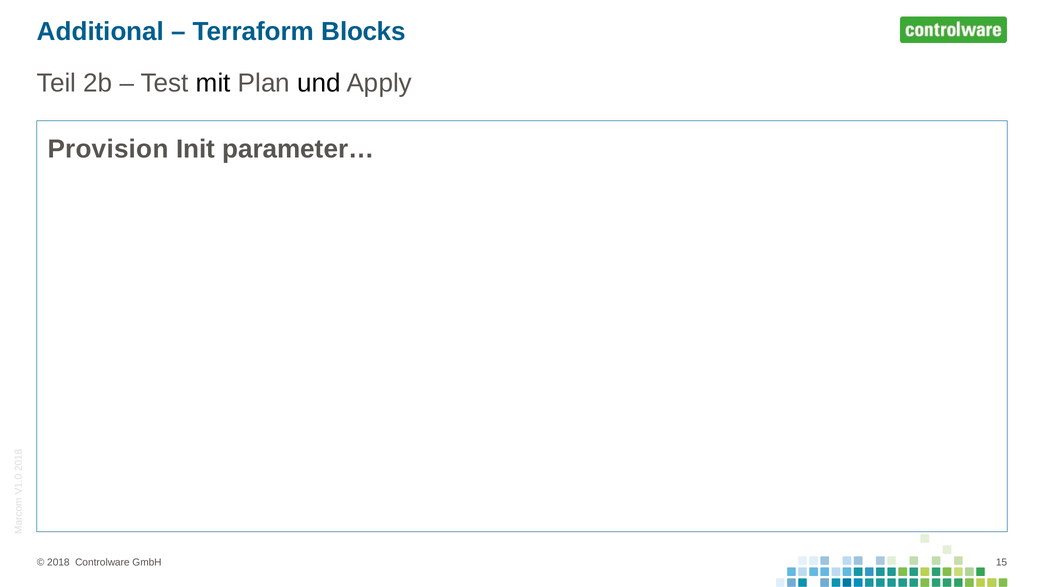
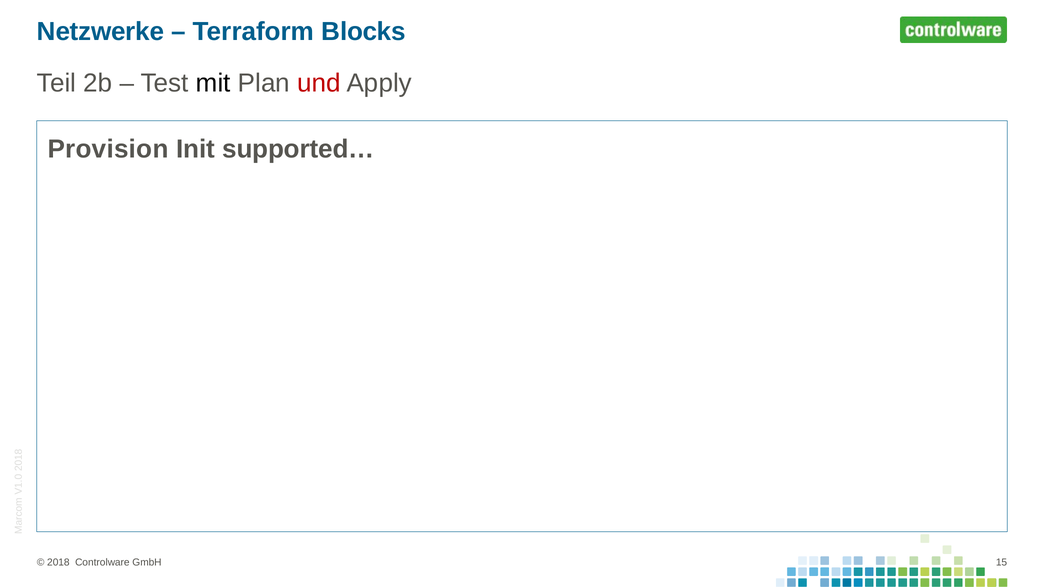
Additional: Additional -> Netzwerke (101, 31)
und colour: black -> red (319, 83)
parameter…: parameter… -> supported… (298, 149)
